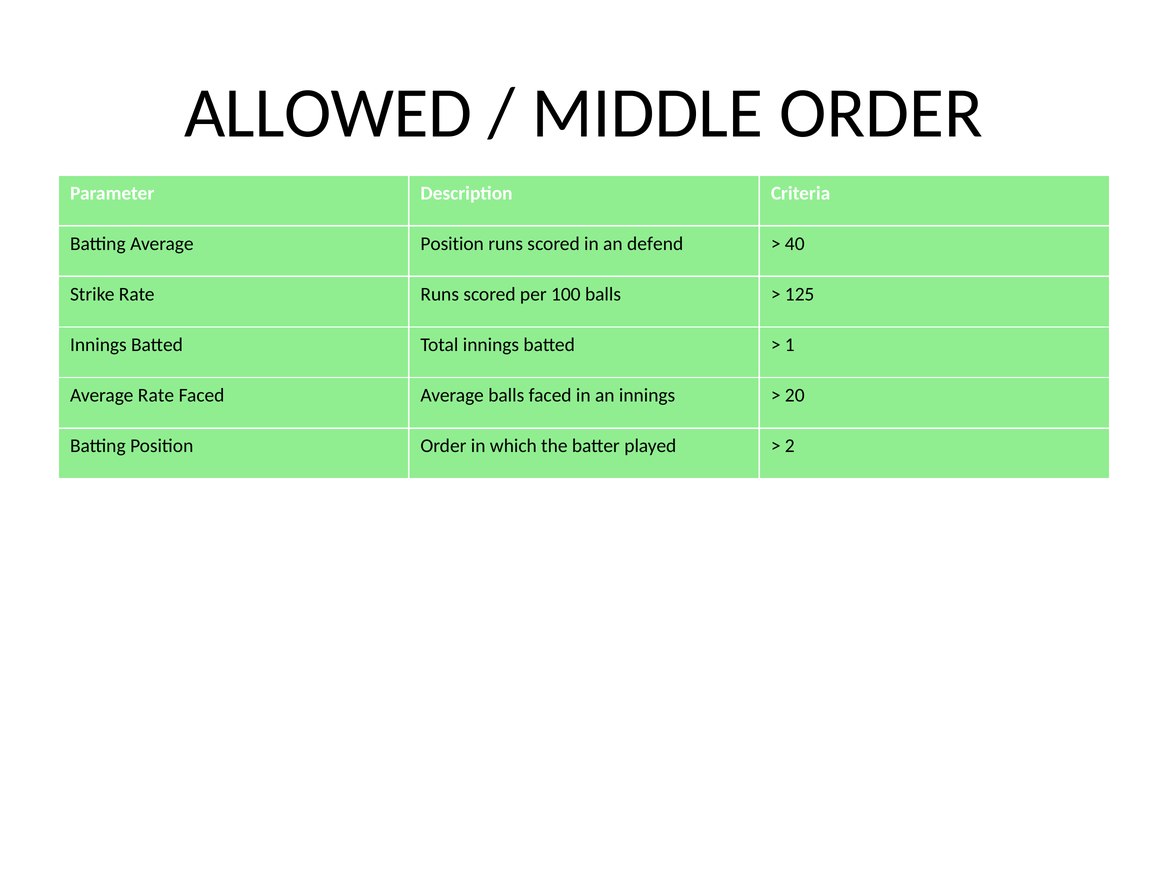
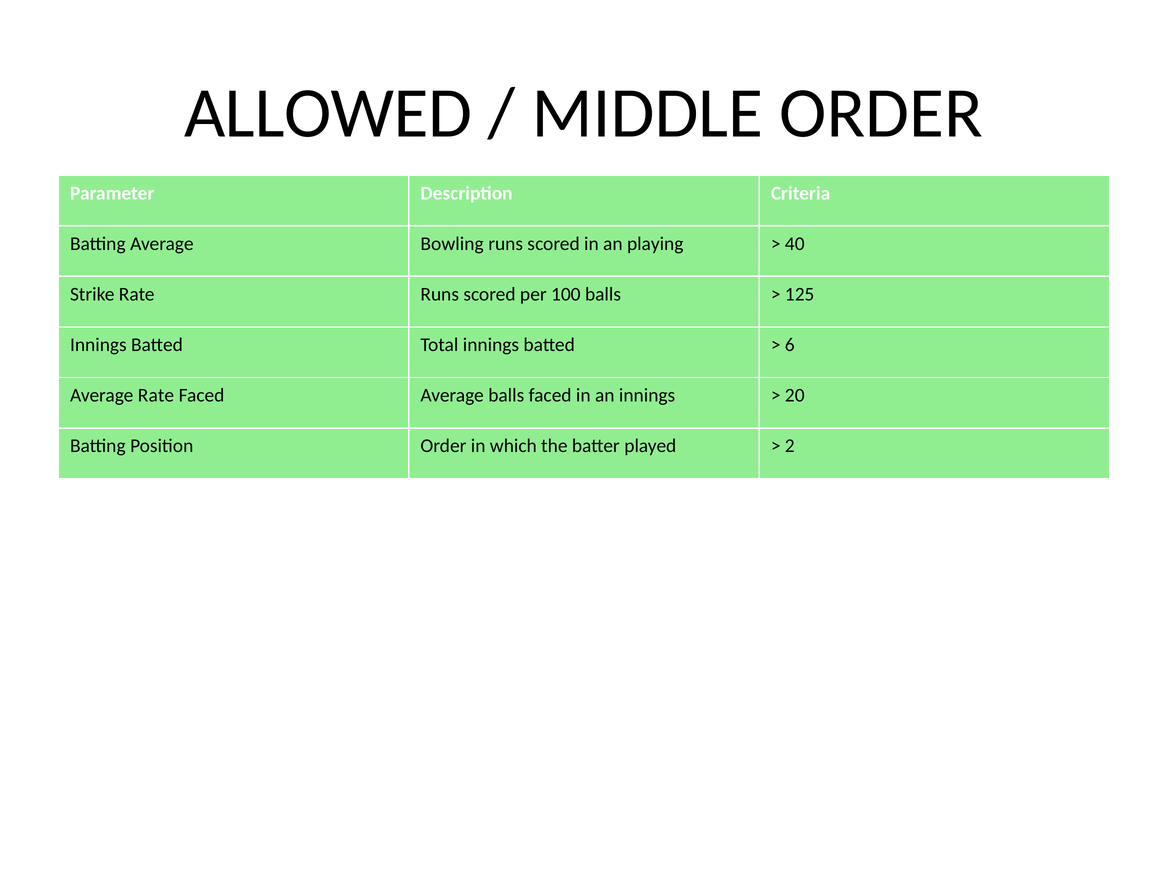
Average Position: Position -> Bowling (452, 244)
defend: defend -> playing (655, 244)
1: 1 -> 6 (790, 345)
